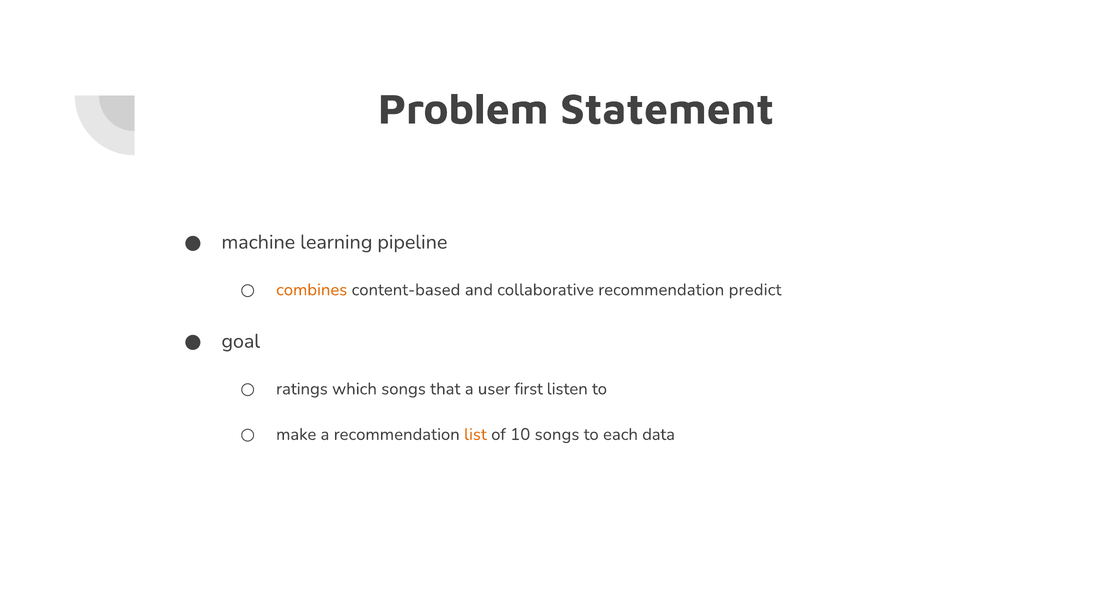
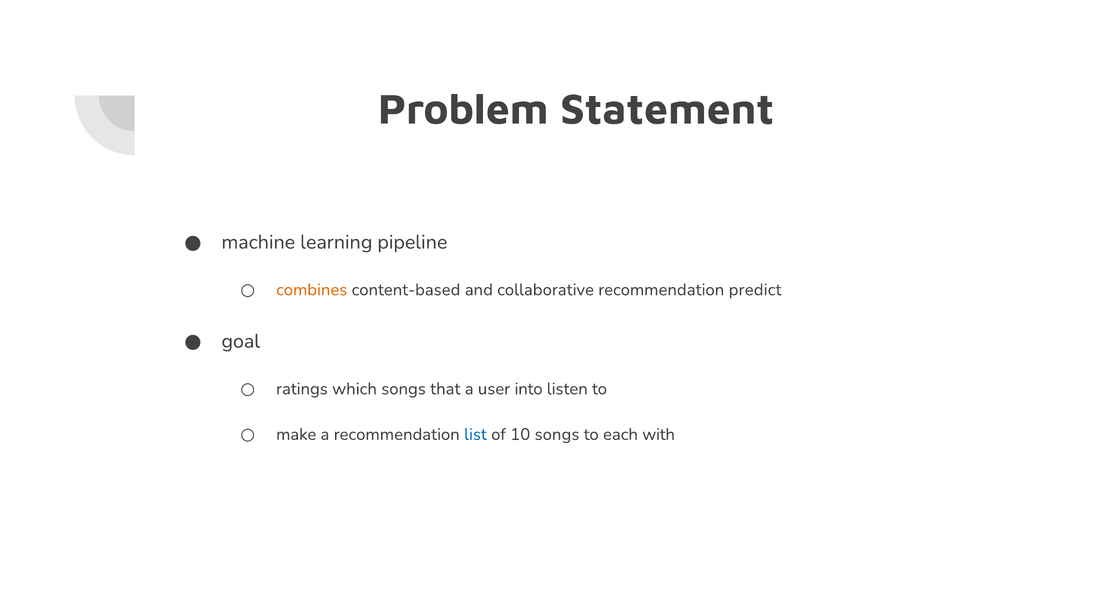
first: first -> into (529, 389)
list colour: orange -> blue (475, 434)
data: data -> with (659, 434)
